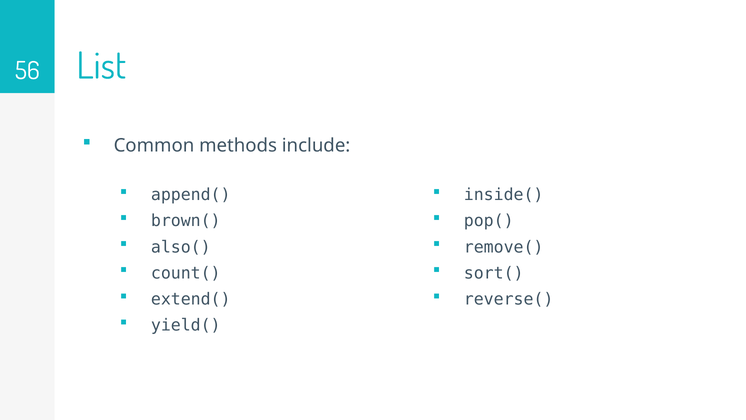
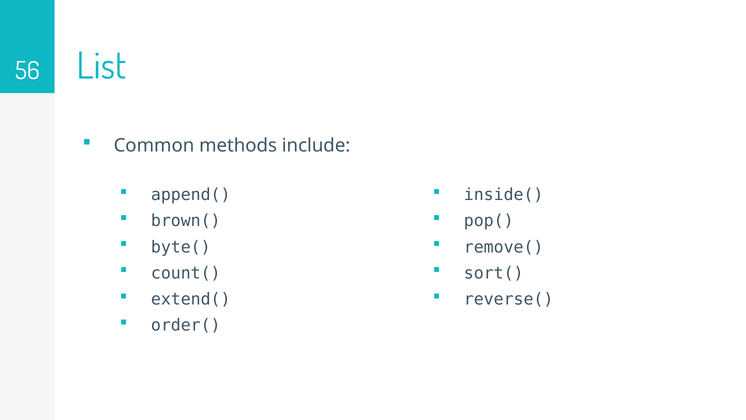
also(: also( -> byte( (181, 247)
yield(: yield( -> order( (186, 325)
